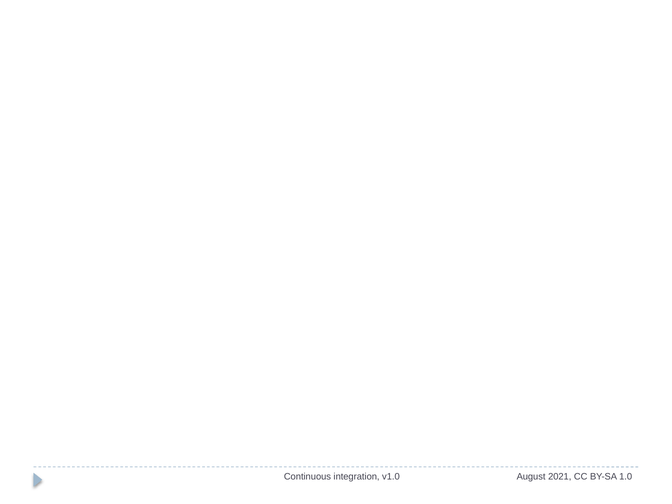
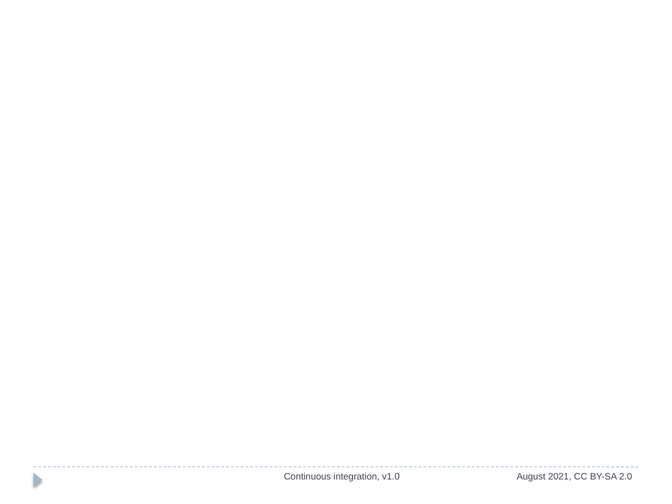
1.0: 1.0 -> 2.0 (626, 477)
